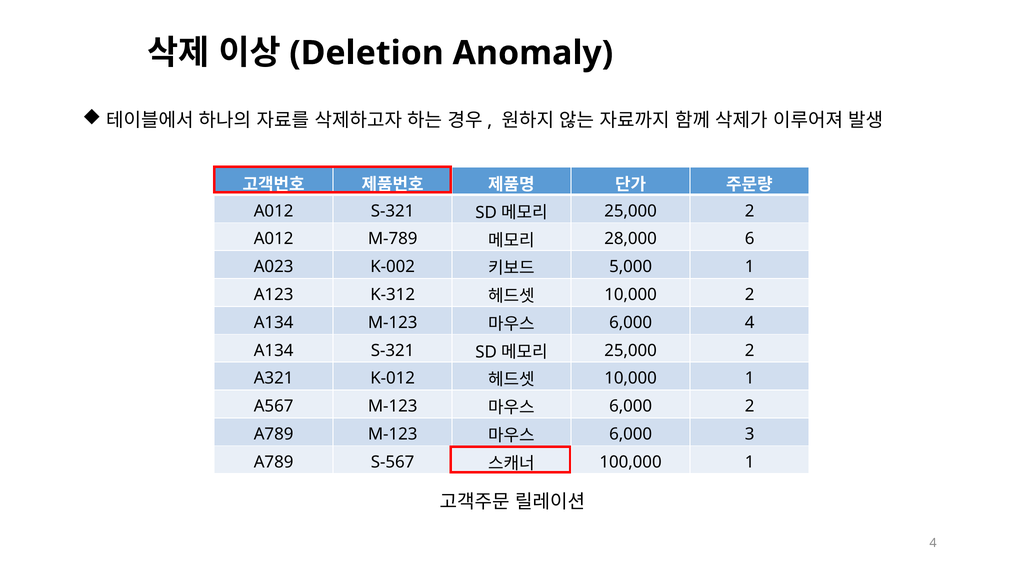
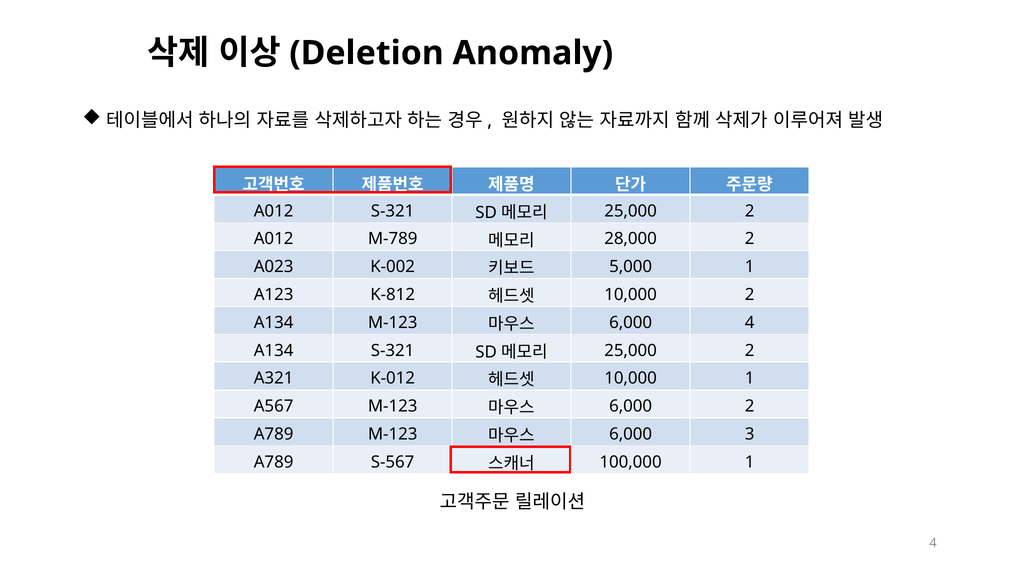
28,000 6: 6 -> 2 (750, 239)
K-312: K-312 -> K-812 (393, 295)
